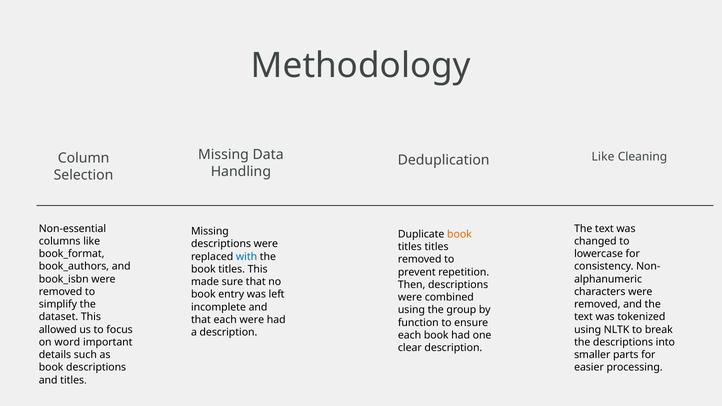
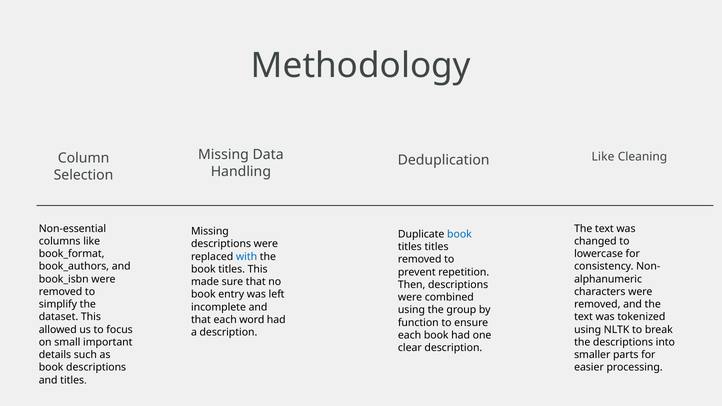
book colour: orange -> blue (459, 234)
each were: were -> word (252, 320)
word: word -> small (67, 342)
